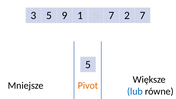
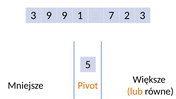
3 5: 5 -> 9 (49, 15)
2 7: 7 -> 3 (143, 15)
lub colour: blue -> orange (135, 91)
